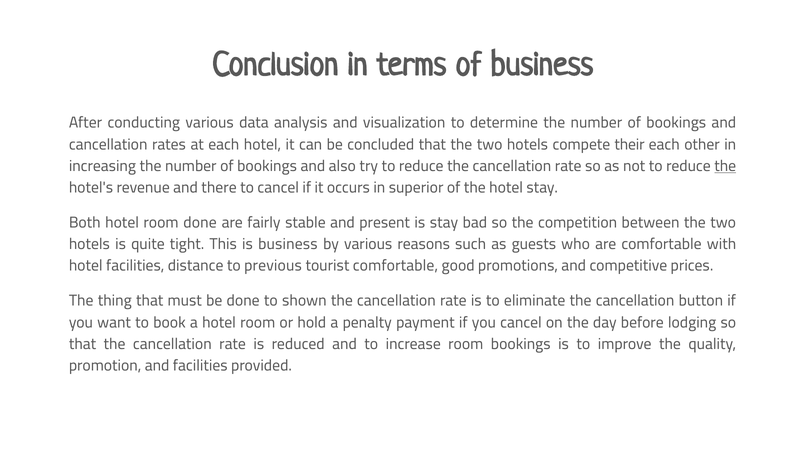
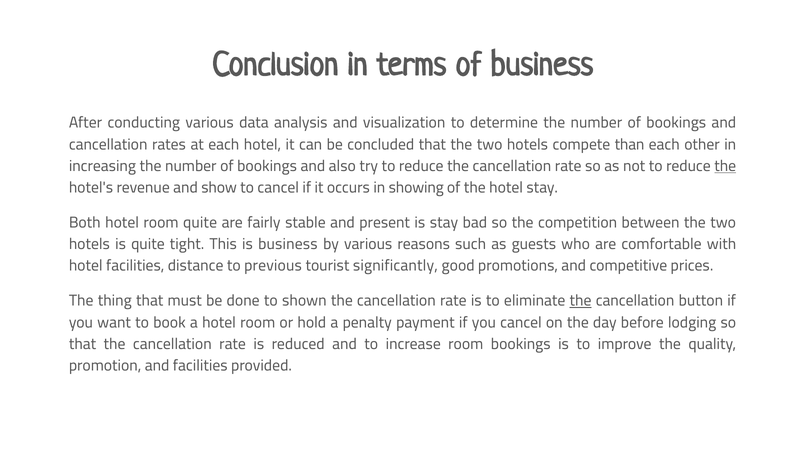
their: their -> than (630, 145)
there: there -> show (219, 188)
superior: superior -> showing (416, 188)
room done: done -> quite (200, 223)
tourist comfortable: comfortable -> significantly (395, 266)
the underline: none -> present (581, 301)
